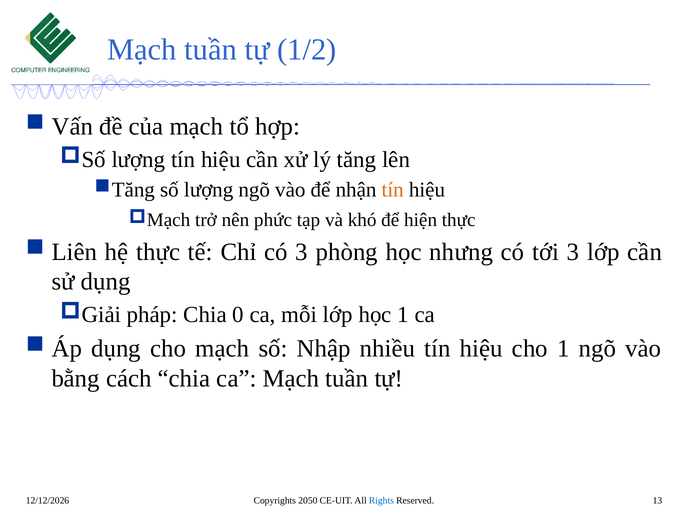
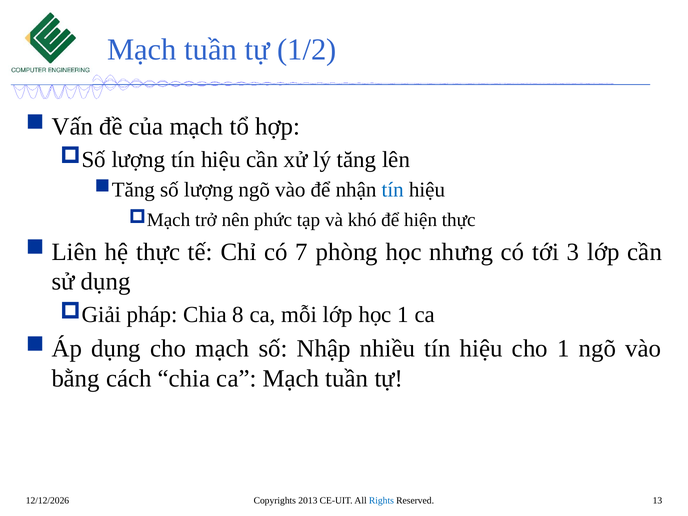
tín colour: orange -> blue (393, 190)
có 3: 3 -> 7 (302, 252)
0: 0 -> 8 (238, 315)
2050: 2050 -> 2013 (308, 501)
